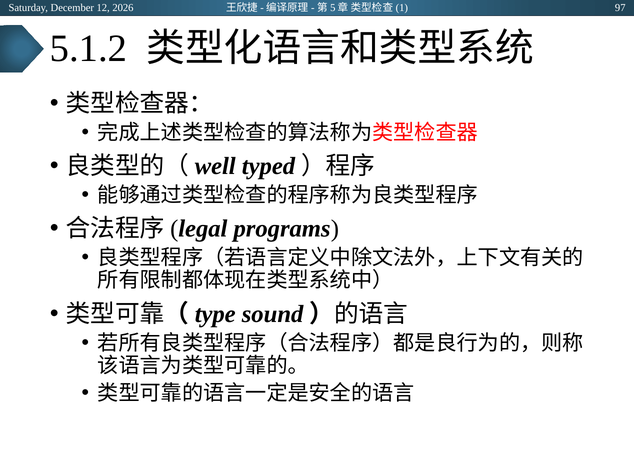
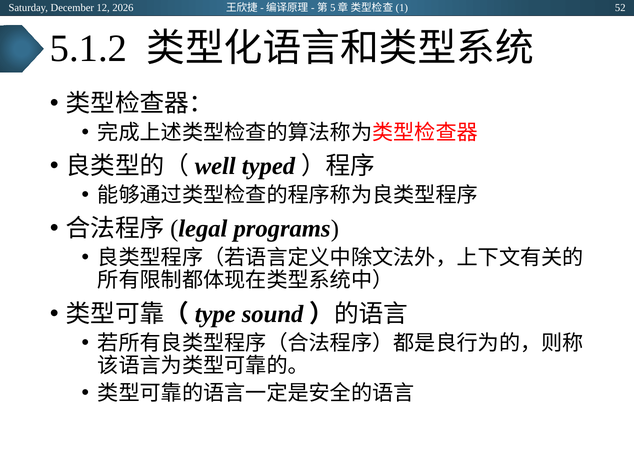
97: 97 -> 52 (620, 8)
